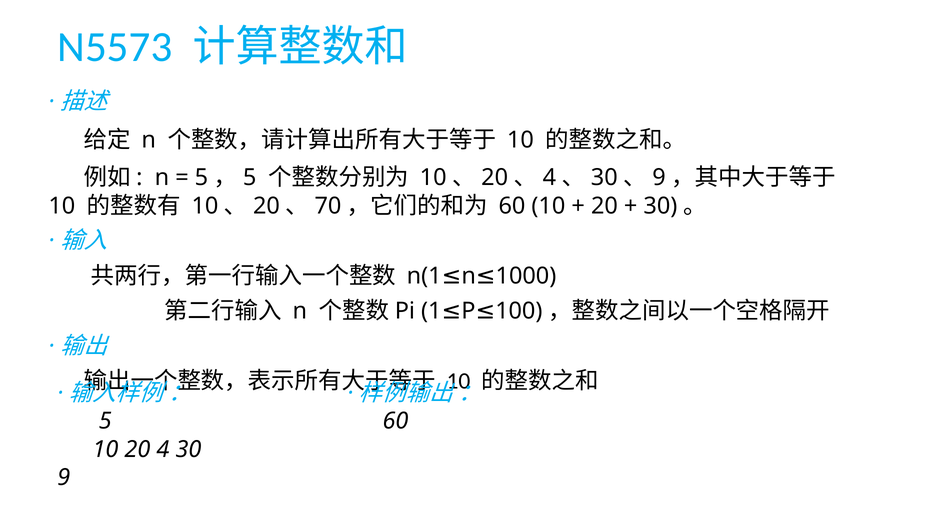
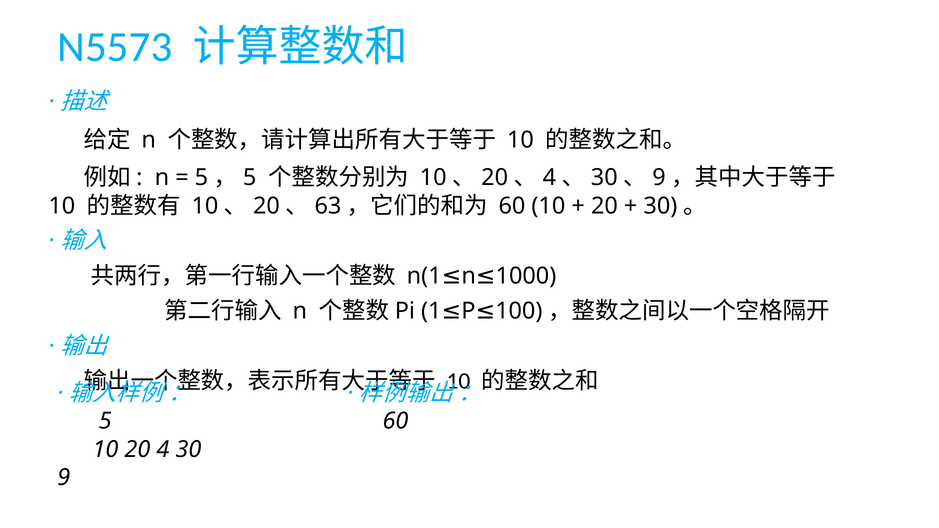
70: 70 -> 63 (328, 206)
